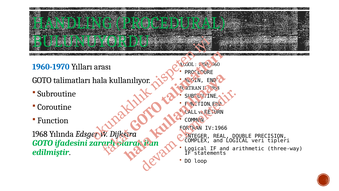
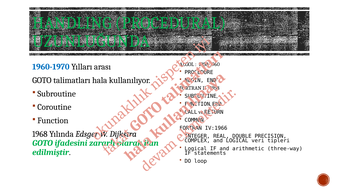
BULUNUYORDU: BULUNUYORDU -> UZUNLUĞUNDA (91, 41)
